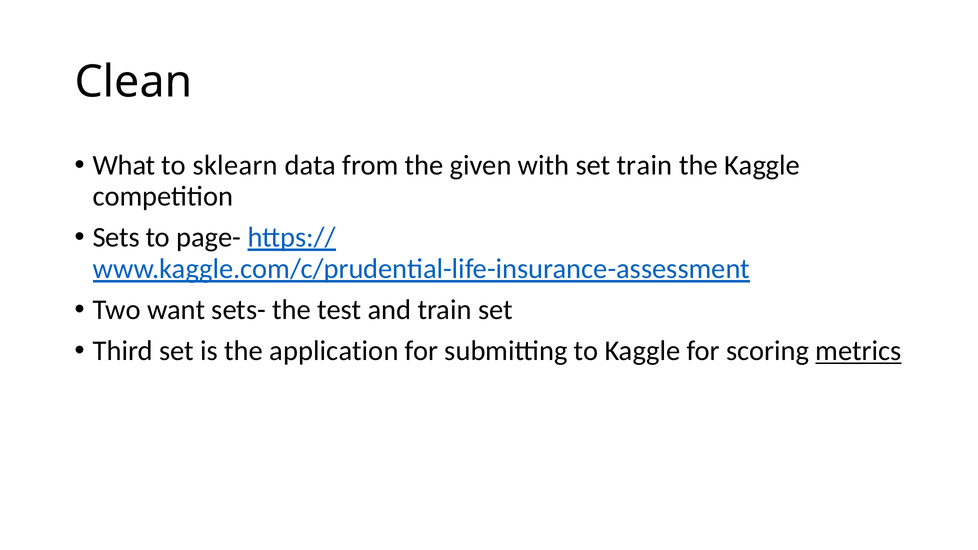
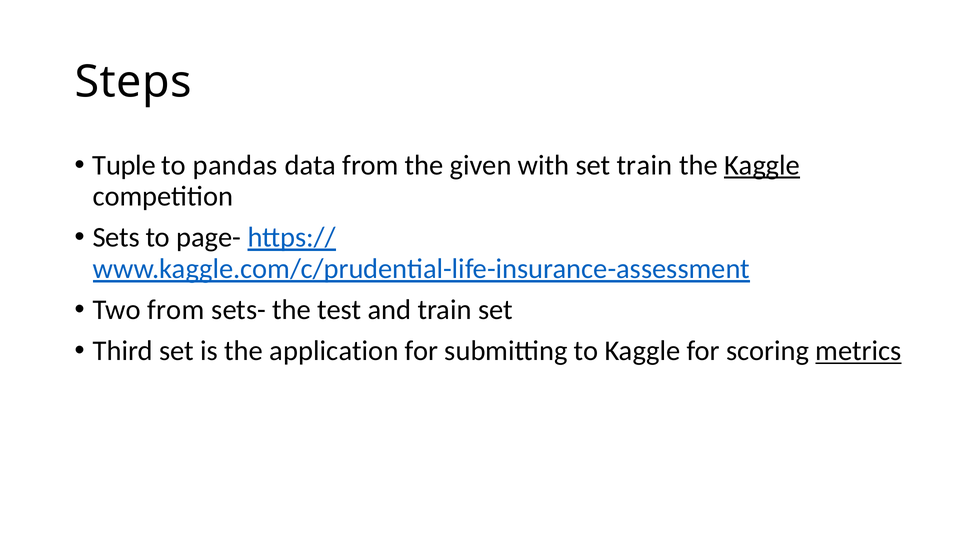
Clean: Clean -> Steps (133, 82)
What: What -> Tuple (124, 165)
sklearn: sklearn -> pandas (235, 165)
Kaggle underline: none -> present (762, 165)
Two want: want -> from (176, 310)
